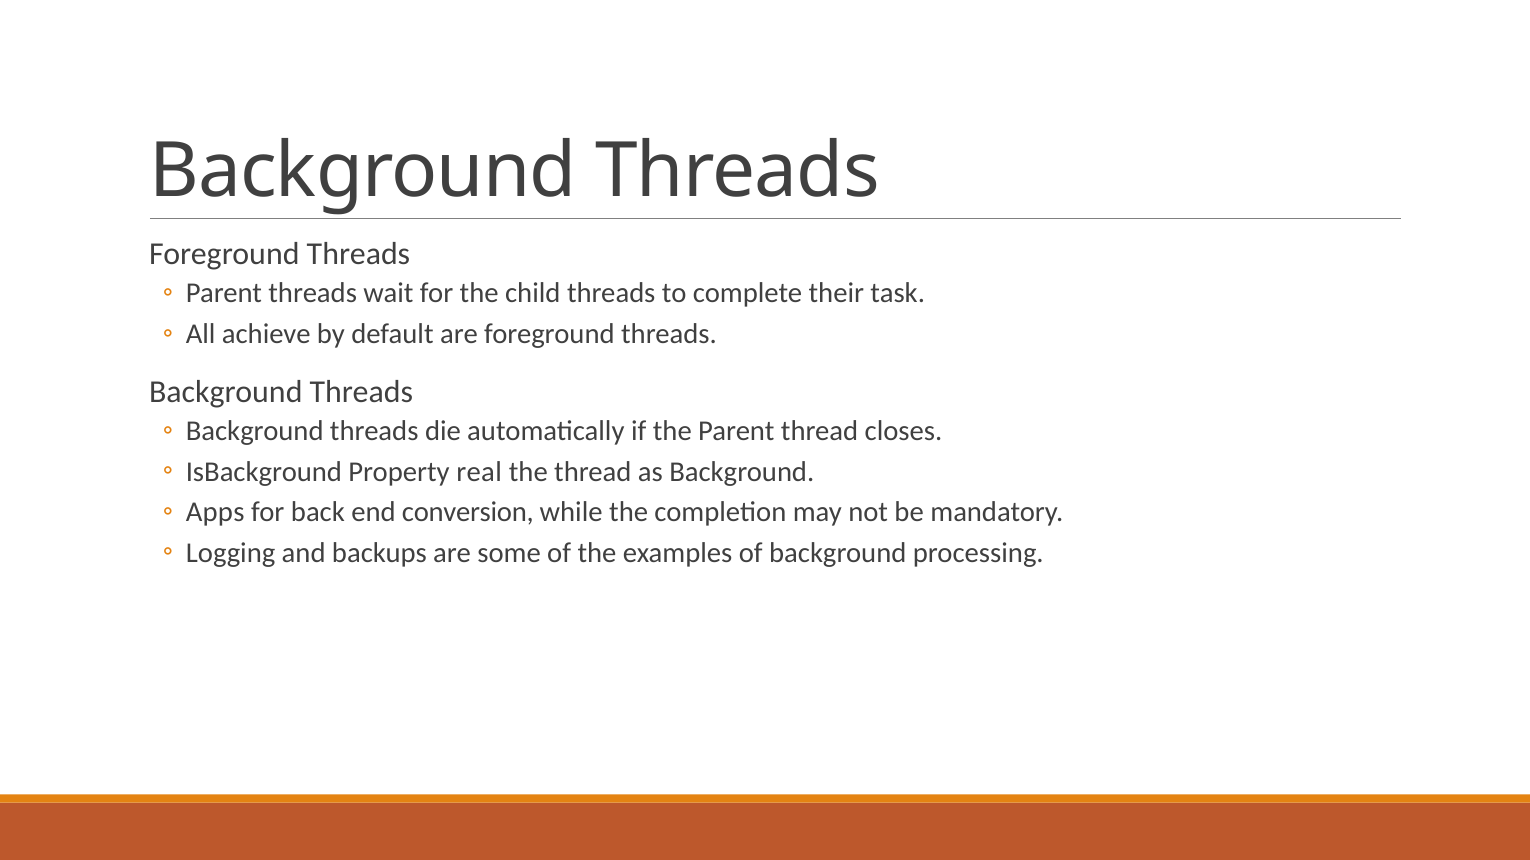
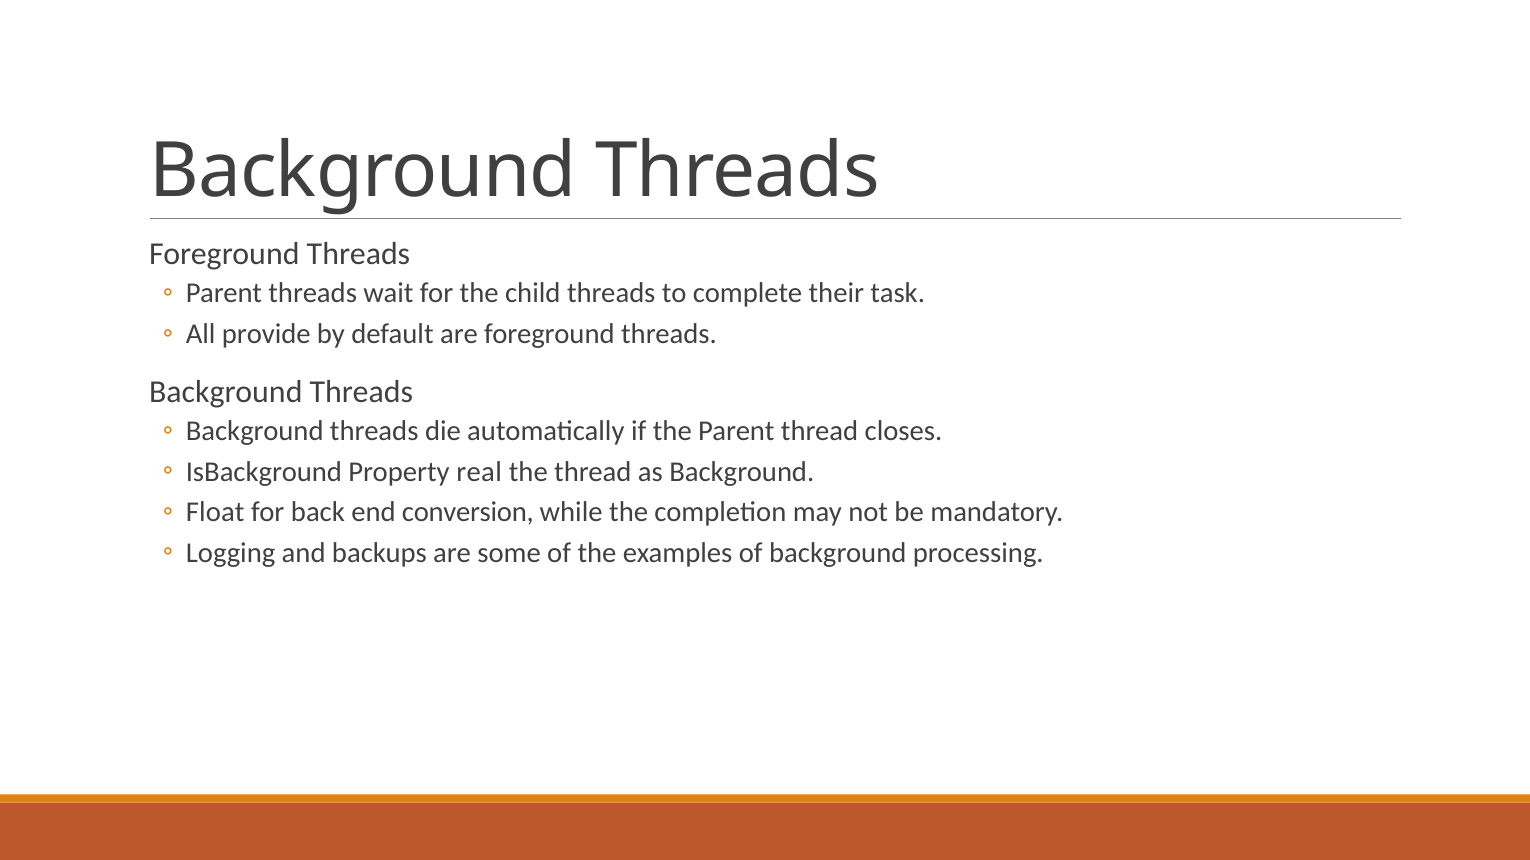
achieve: achieve -> provide (266, 334)
Apps: Apps -> Float (215, 513)
